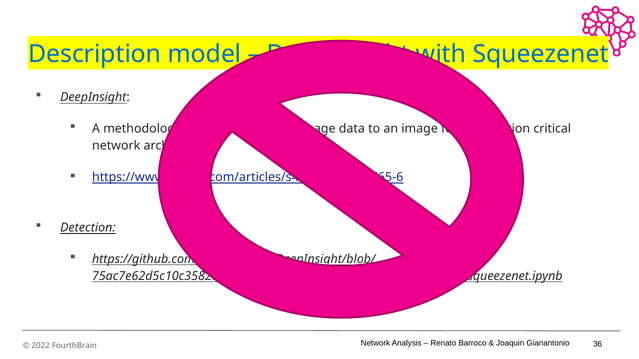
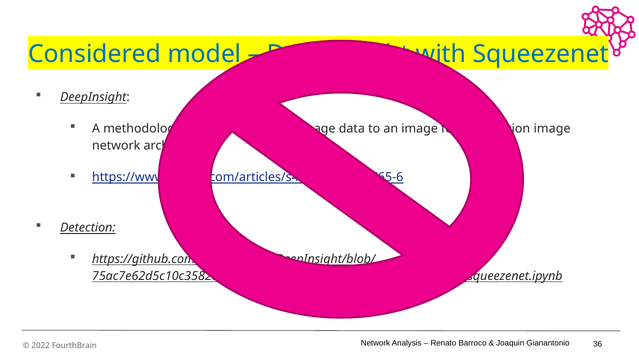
Description: Description -> Considered (95, 54)
critical: critical -> image (552, 129)
